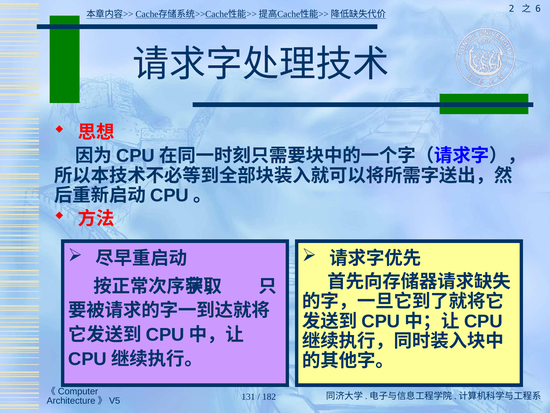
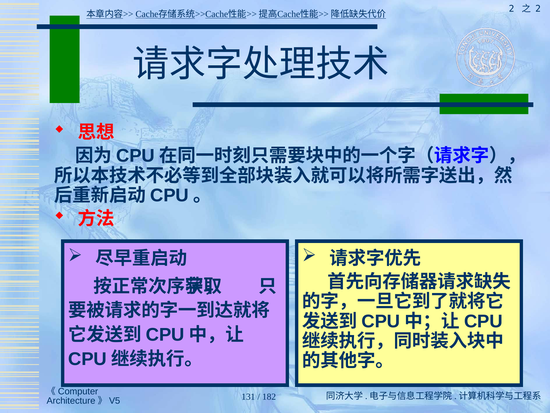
6: 6 -> 2 (538, 9)
